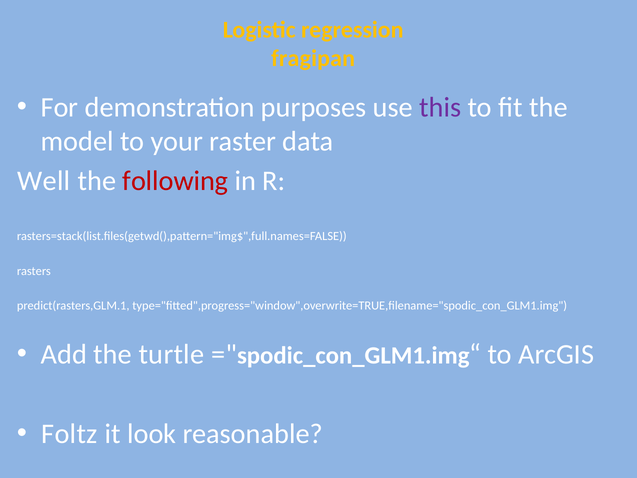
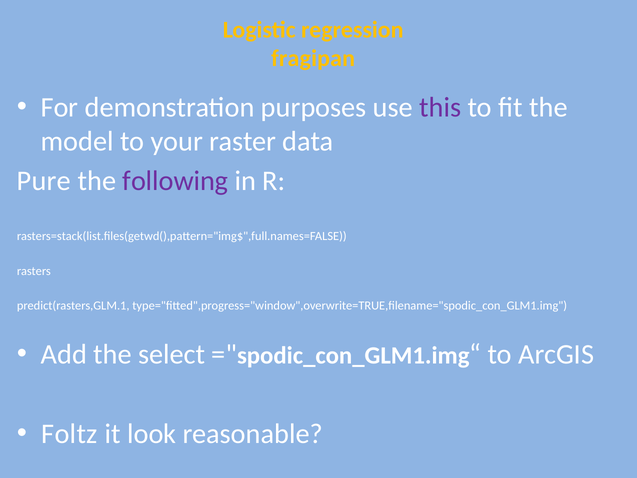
Well: Well -> Pure (44, 181)
following colour: red -> purple (175, 181)
turtle: turtle -> select (172, 354)
